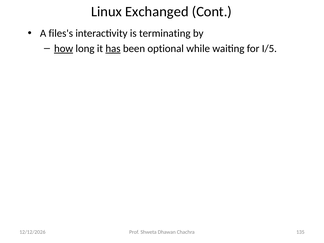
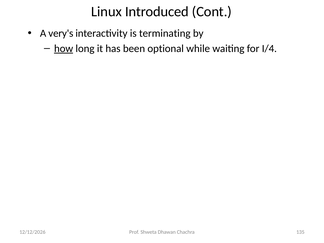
Exchanged: Exchanged -> Introduced (157, 12)
files's: files's -> very's (61, 33)
has underline: present -> none (113, 49)
I/5: I/5 -> I/4 (269, 49)
